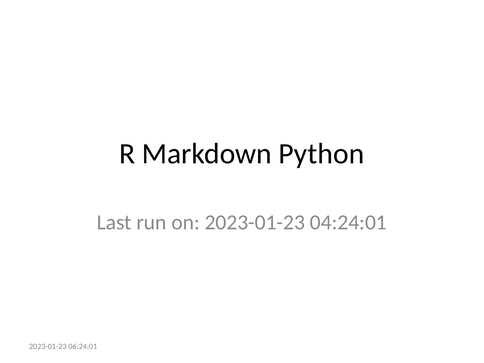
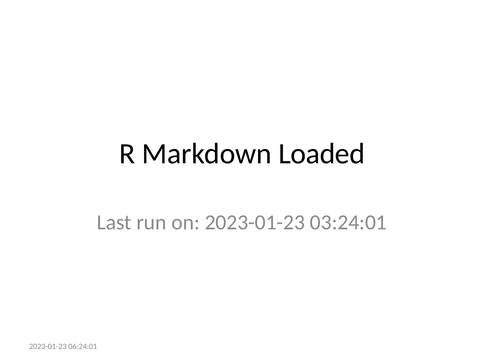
Python: Python -> Loaded (322, 154)
04:24:01: 04:24:01 -> 03:24:01 (348, 223)
